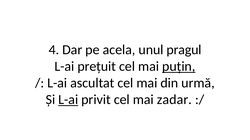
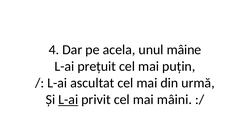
pragul: pragul -> mâine (184, 50)
puțin underline: present -> none (179, 67)
zadar: zadar -> mâini (174, 100)
